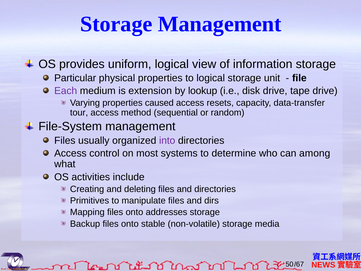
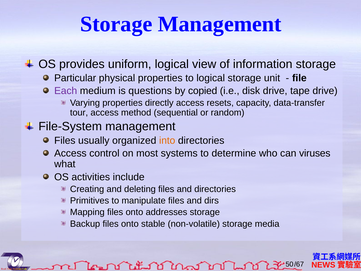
extension: extension -> questions (150, 91)
lookup: lookup -> copied (203, 91)
caused: caused -> directly (159, 103)
into colour: purple -> orange (167, 140)
among: among -> viruses (315, 153)
